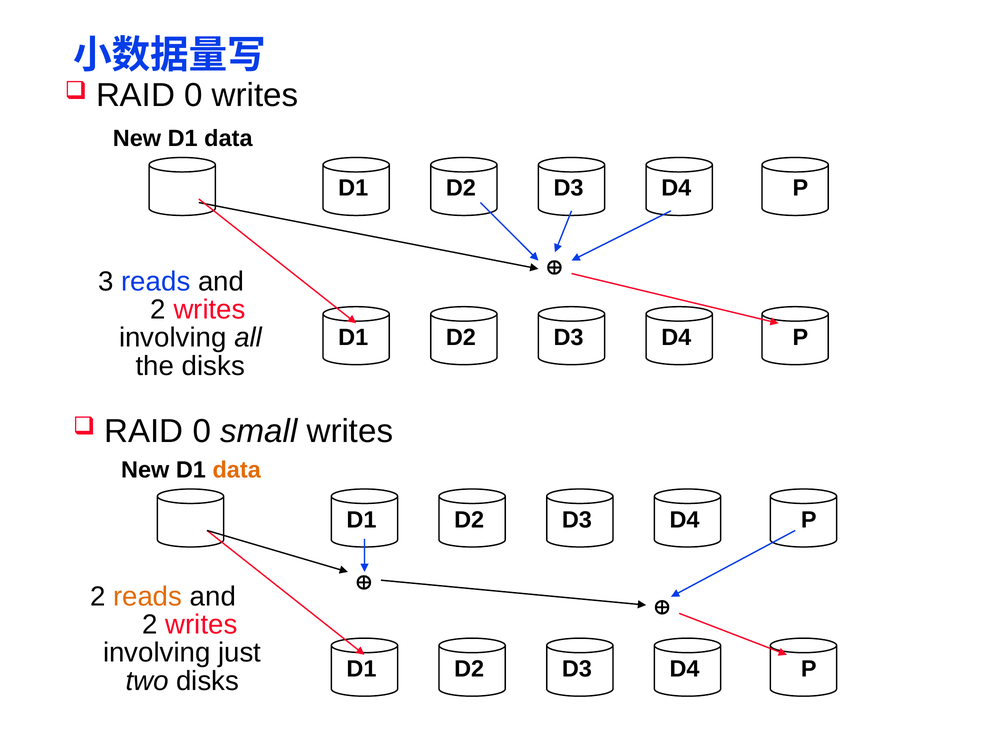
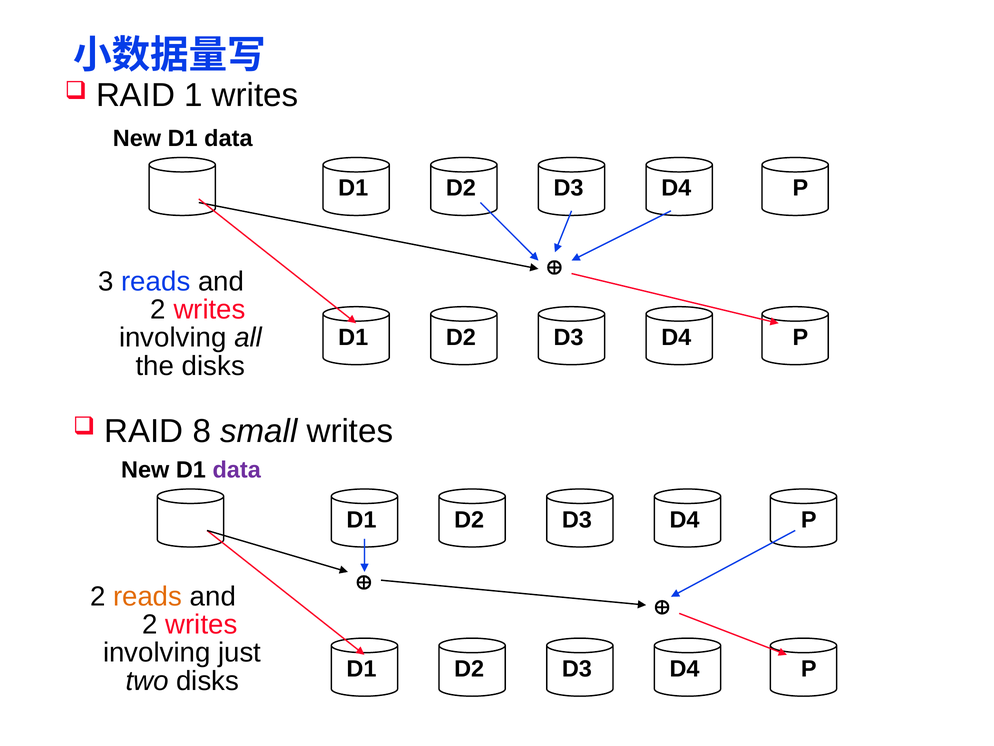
0: 0 -> 1 (194, 95)
0: 0 -> 8 (202, 431)
data colour: orange -> purple (237, 470)
